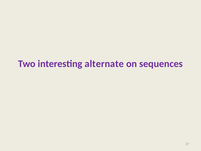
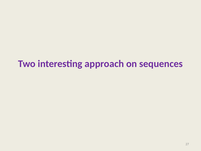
alternate: alternate -> approach (104, 64)
